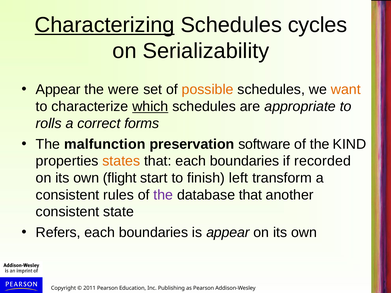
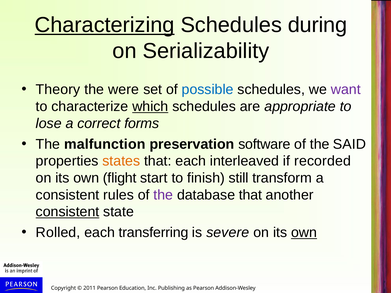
cycles: cycles -> during (317, 25)
Appear: Appear -> Theory (58, 90)
possible colour: orange -> blue (208, 90)
want colour: orange -> purple (346, 90)
rolls: rolls -> lose (49, 124)
KIND: KIND -> SAID (349, 144)
that each boundaries: boundaries -> interleaved (244, 161)
left: left -> still (239, 178)
consistent underline: none -> present (68, 212)
Refers: Refers -> Rolled (58, 233)
boundaries: boundaries -> transferring (154, 233)
is appear: appear -> severe (228, 233)
own underline: none -> present (304, 233)
